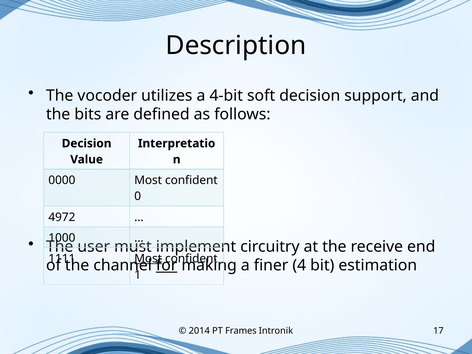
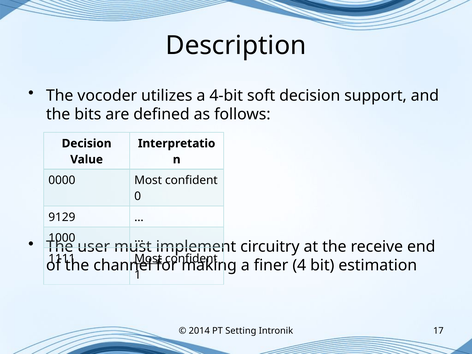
4972: 4972 -> 9129 (62, 217)
for underline: present -> none (167, 265)
Frames: Frames -> Setting (241, 331)
